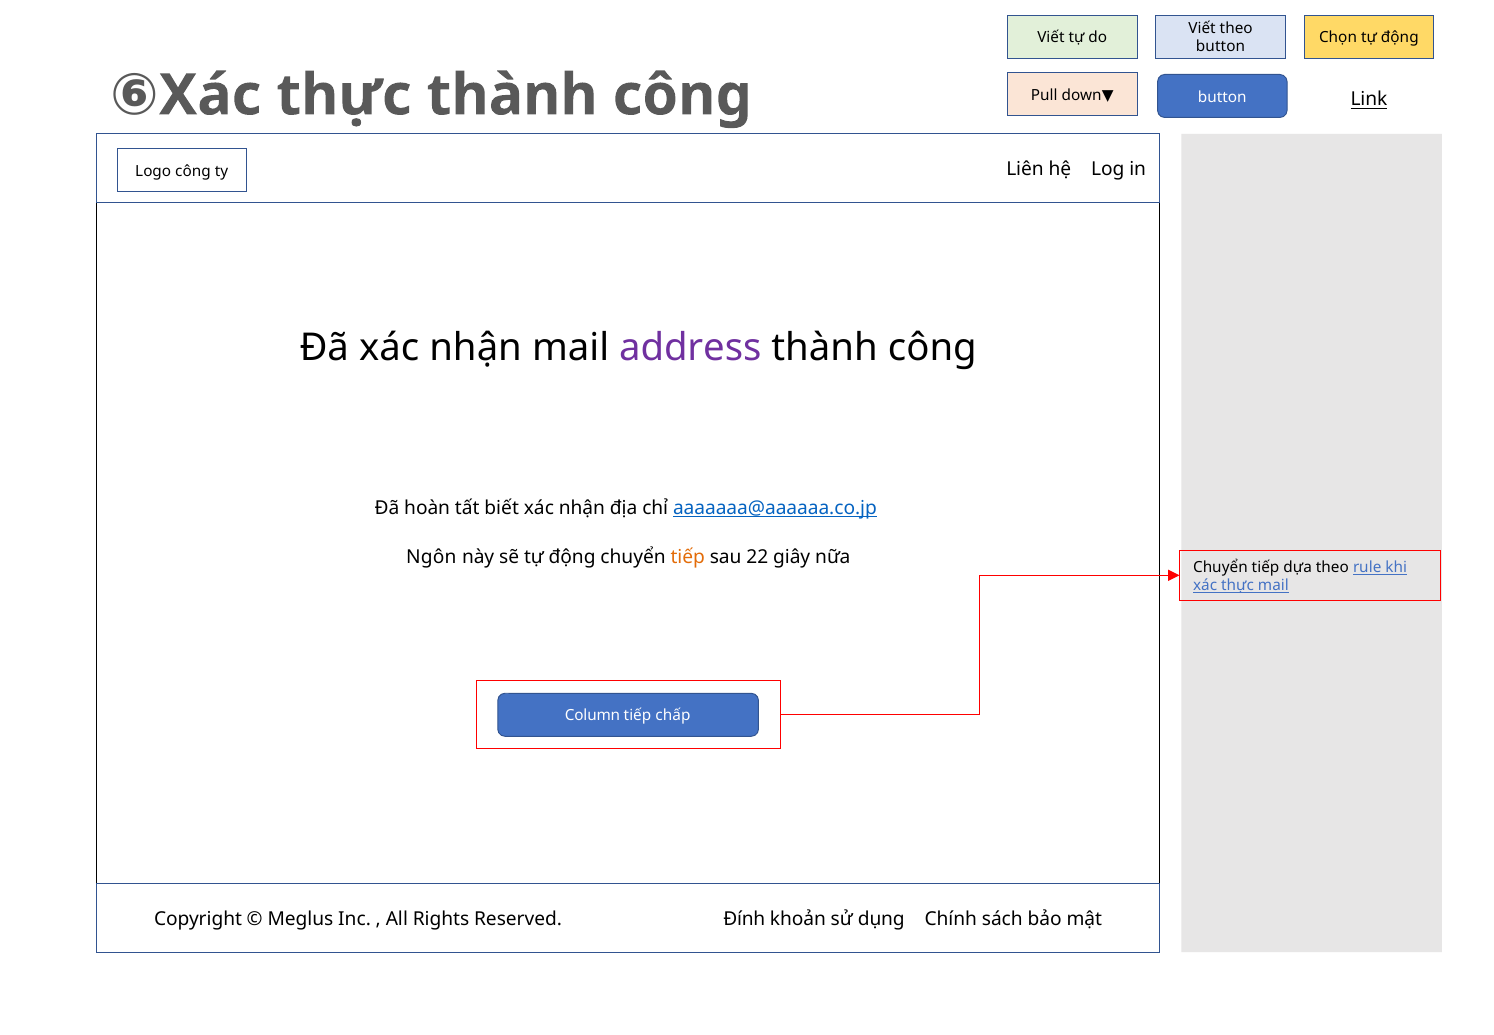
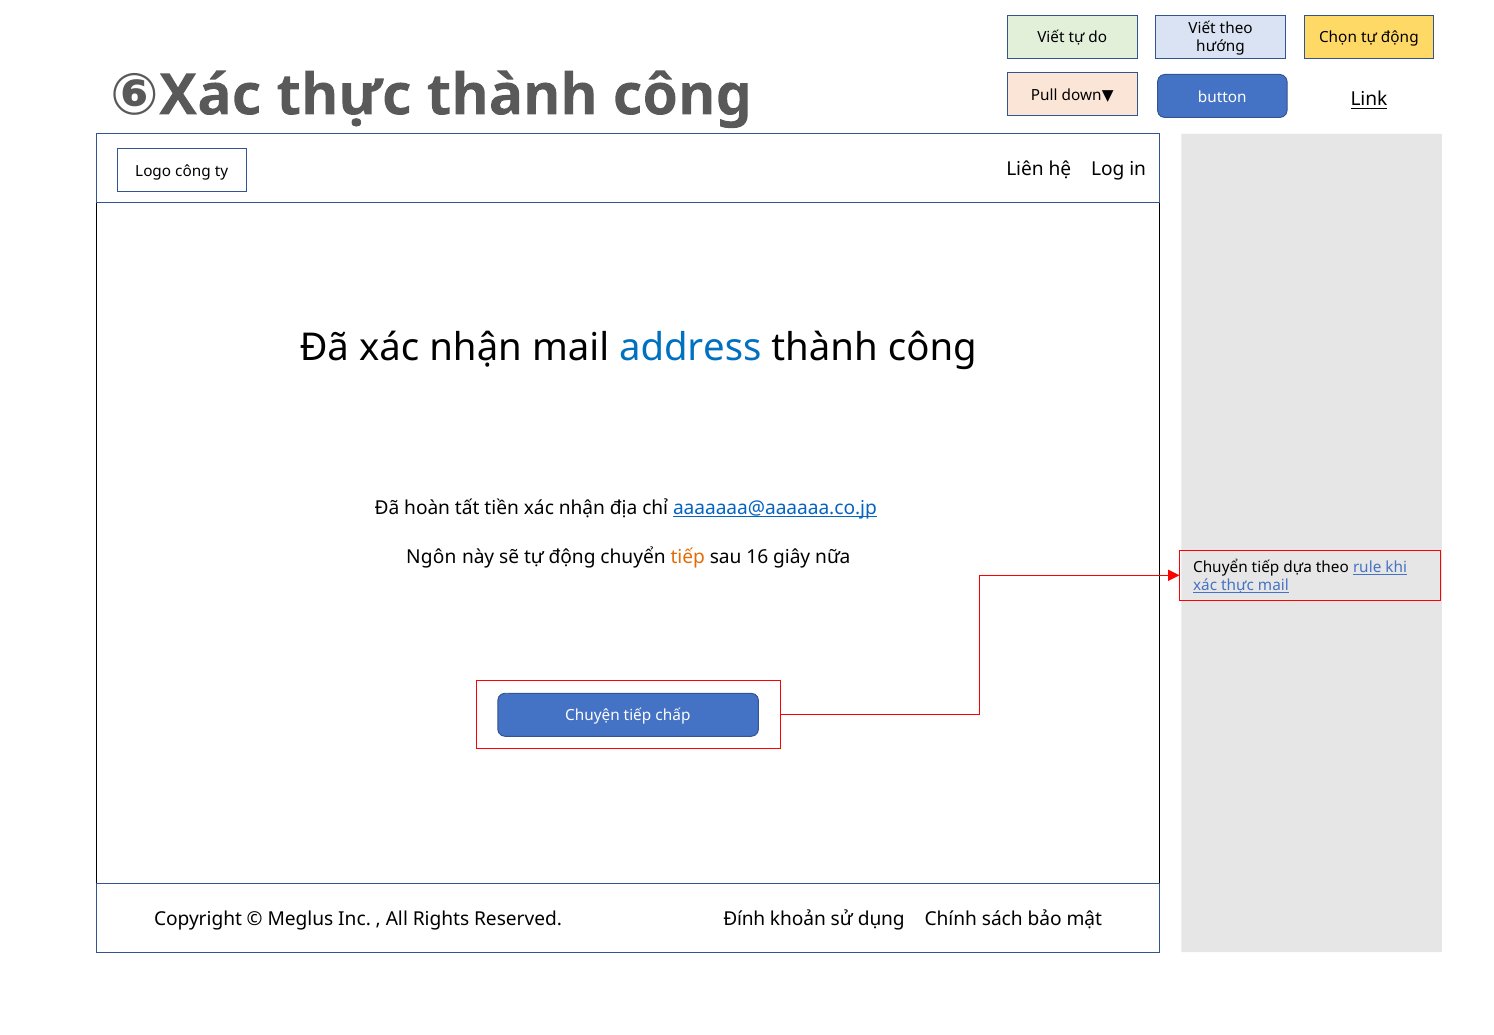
button: button -> hướng (1221, 47)
address colour: purple -> blue (690, 348)
biết: biết -> tiền (502, 507)
22: 22 -> 16 (757, 556)
Column: Column -> Chuyện (592, 715)
